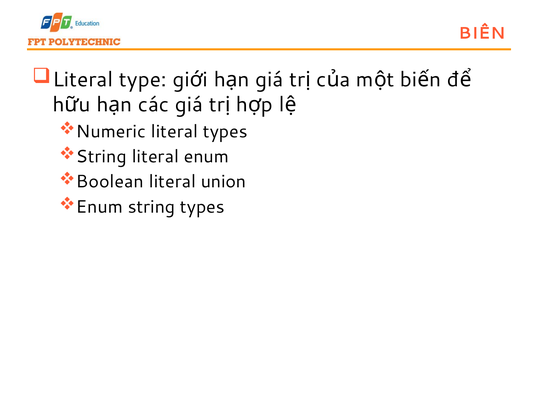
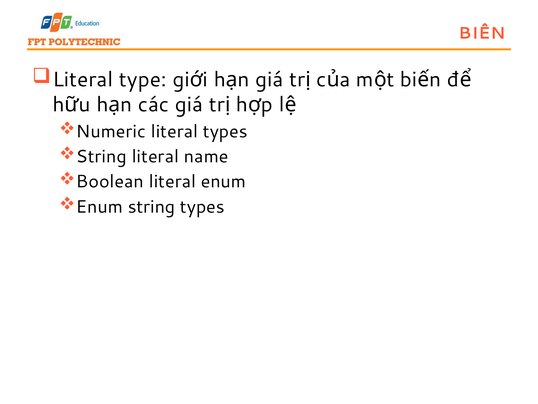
literal enum: enum -> name (206, 156)
literal union: union -> enum (223, 181)
